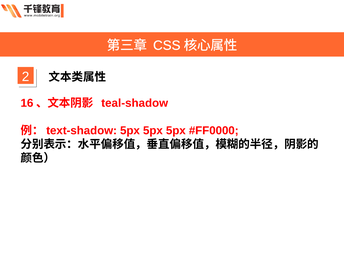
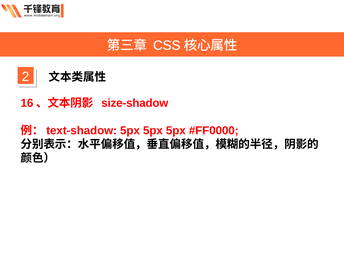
teal-shadow: teal-shadow -> size-shadow (135, 103)
